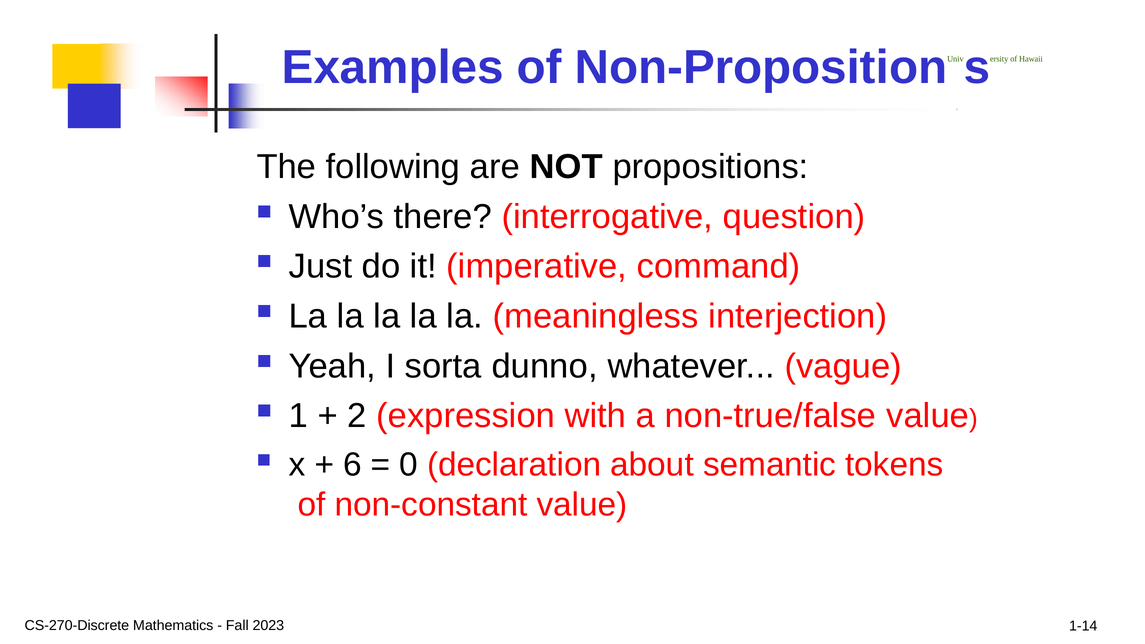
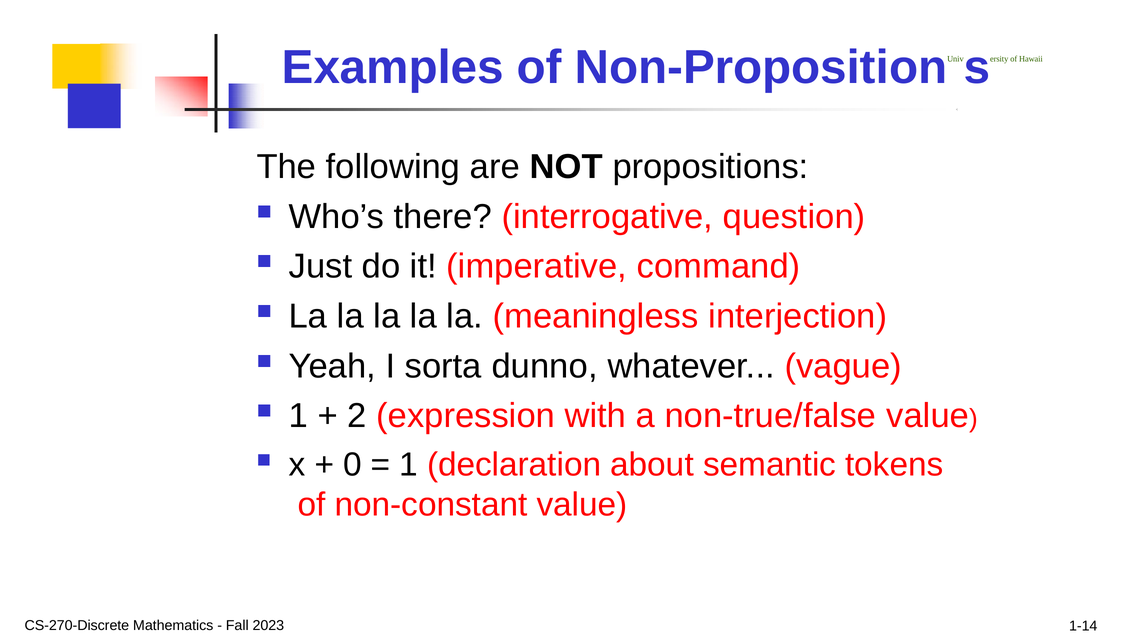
6: 6 -> 0 (352, 465)
0: 0 -> 1 (409, 465)
